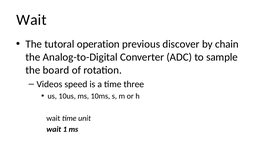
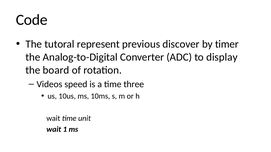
Wait: Wait -> Code (32, 20)
operation: operation -> represent (98, 44)
chain: chain -> timer (227, 44)
sample: sample -> display (222, 57)
